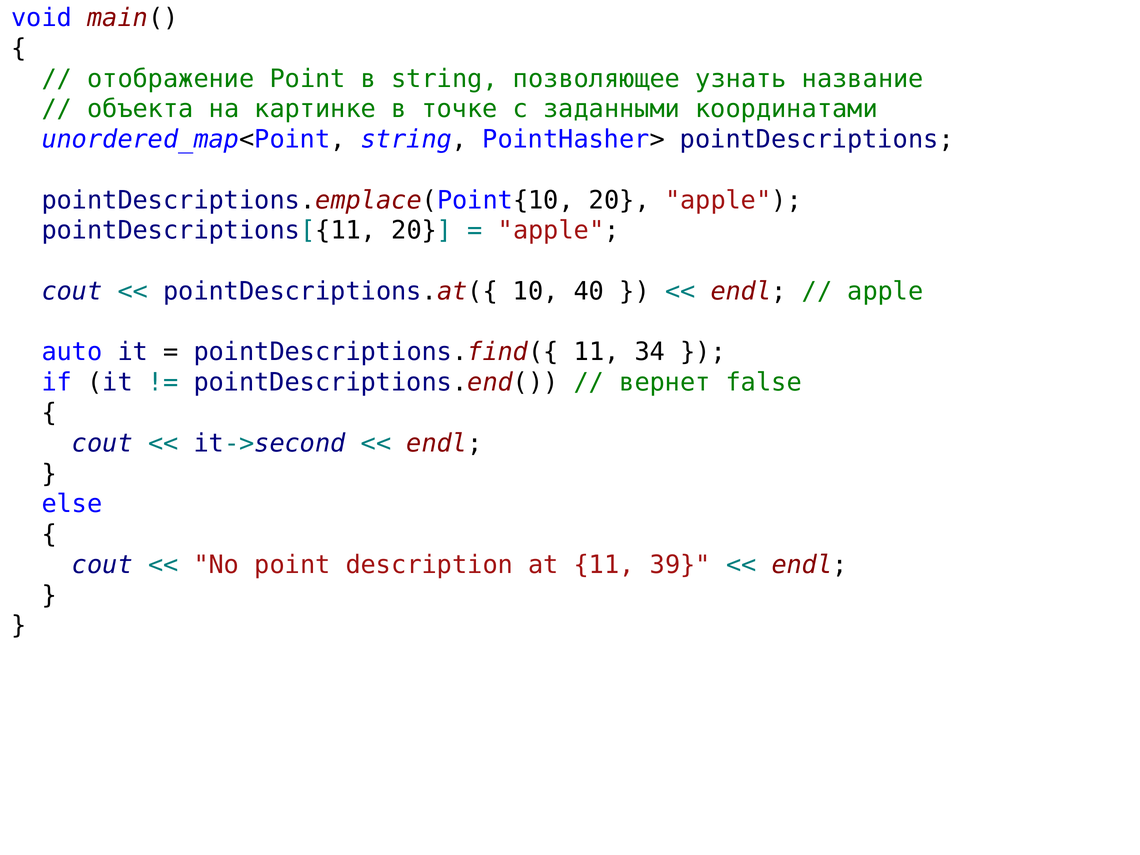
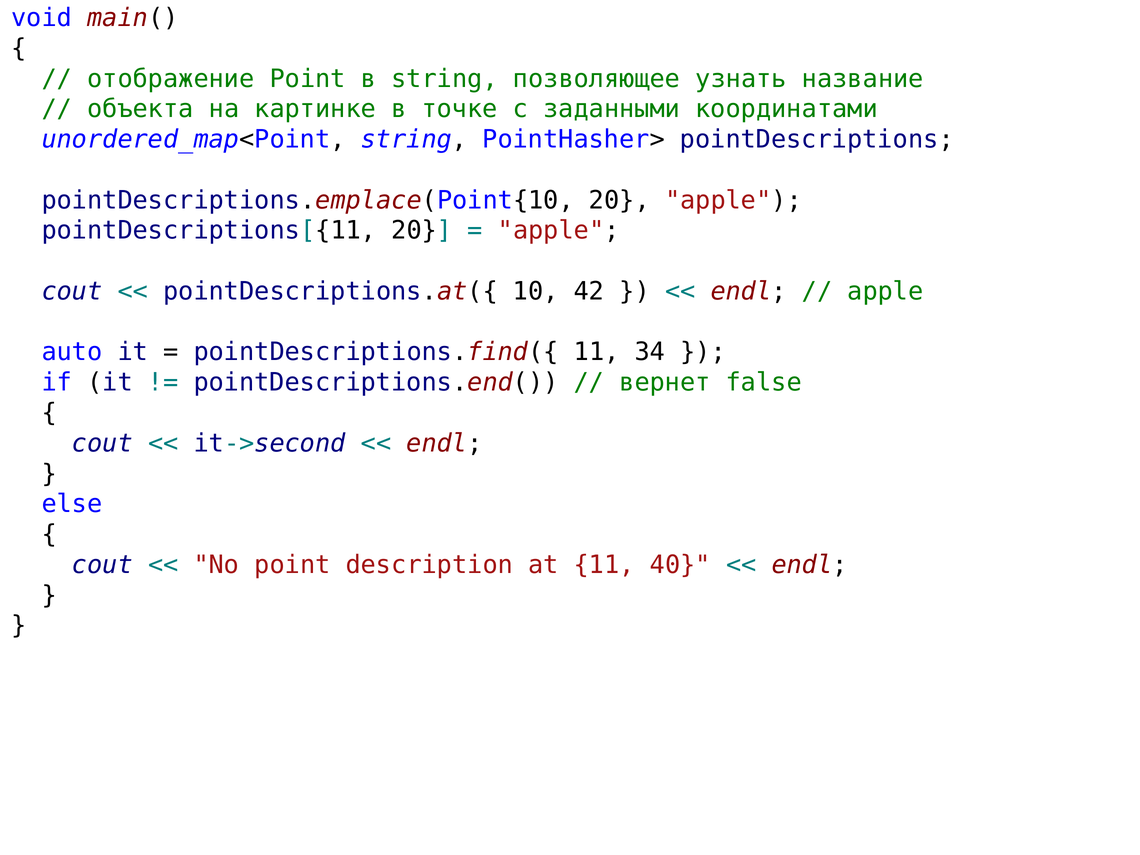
40: 40 -> 42 (589, 291)
39: 39 -> 40 (680, 565)
